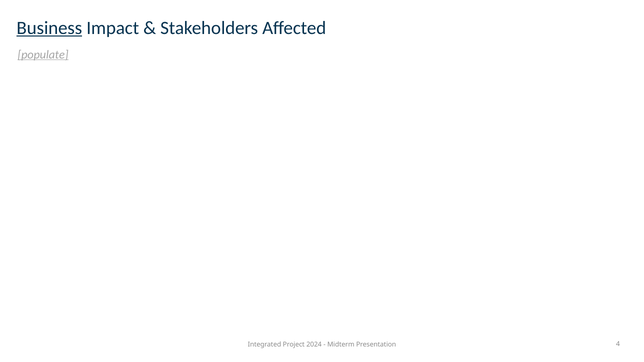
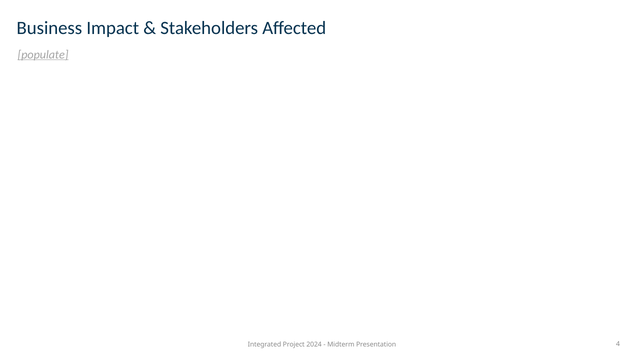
Business underline: present -> none (49, 28)
